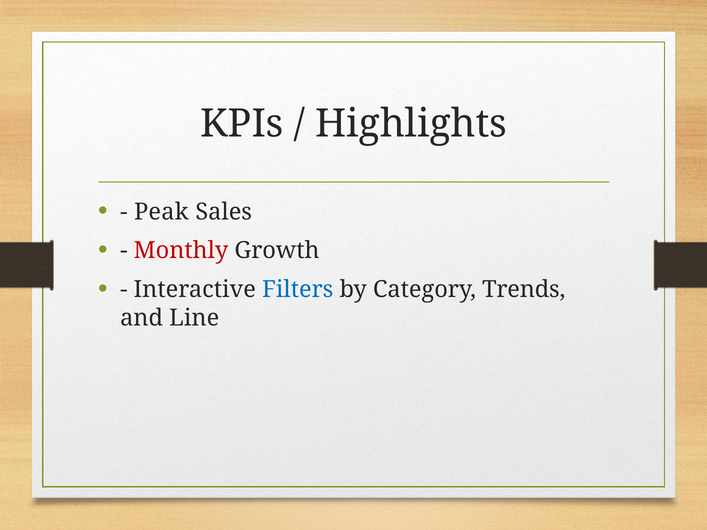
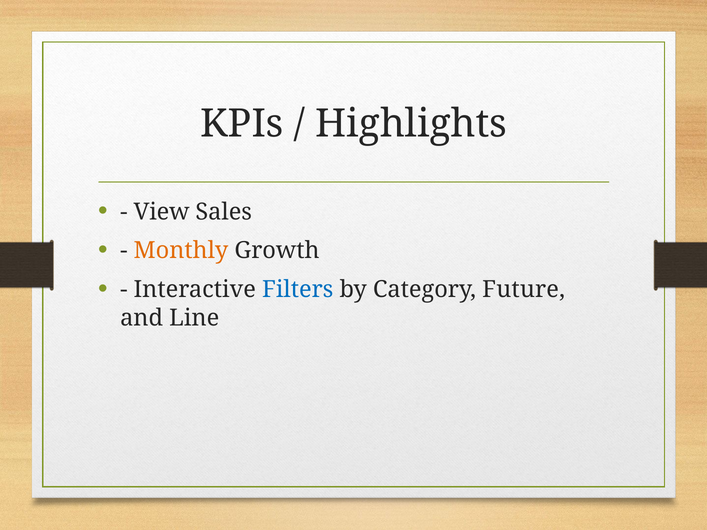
Peak: Peak -> View (162, 212)
Monthly colour: red -> orange (181, 251)
Trends: Trends -> Future (524, 290)
